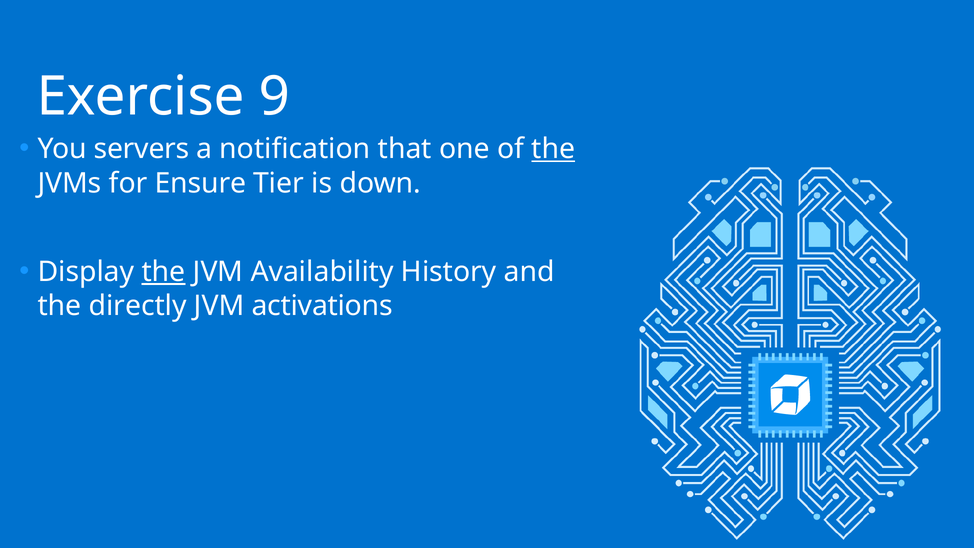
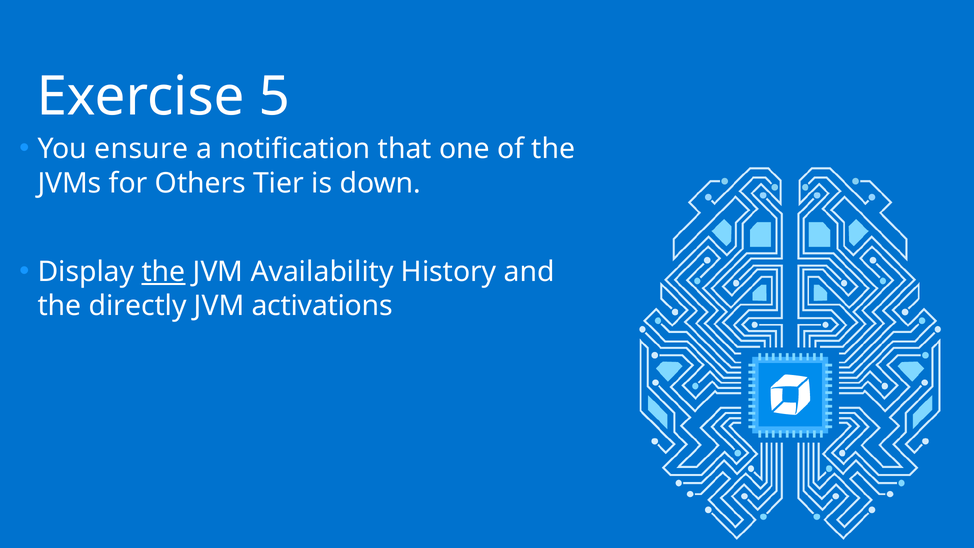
9: 9 -> 5 (275, 97)
servers: servers -> ensure (141, 149)
the underline: present -> none (553, 149)
Ensure: Ensure -> Others (200, 183)
